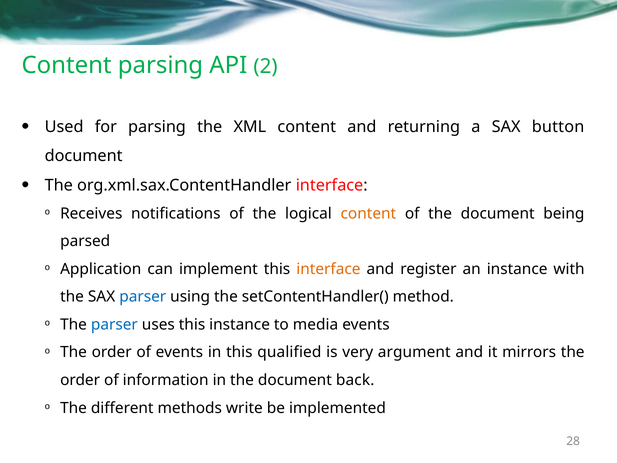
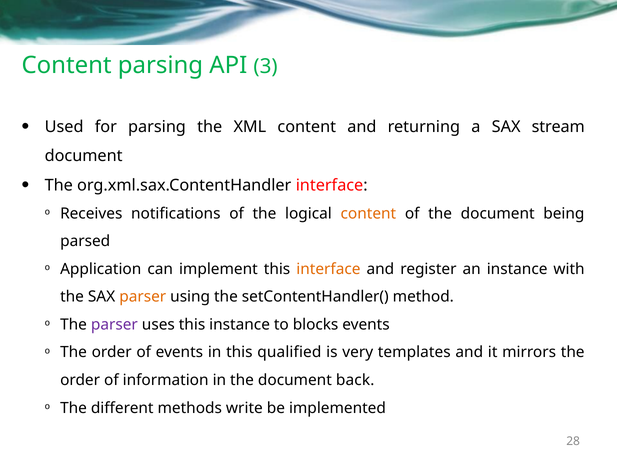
2: 2 -> 3 (266, 67)
button: button -> stream (558, 127)
parser colour: blue -> orange (143, 297)
parser colour: blue -> purple (114, 324)
media: media -> blocks (316, 324)
argument: argument -> templates (414, 352)
